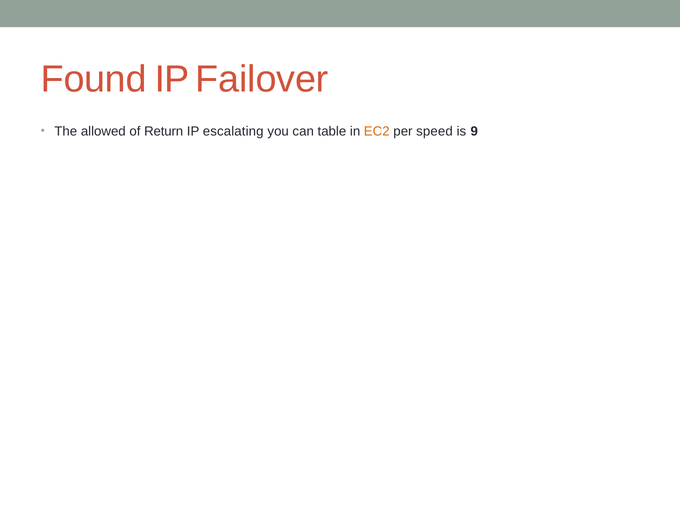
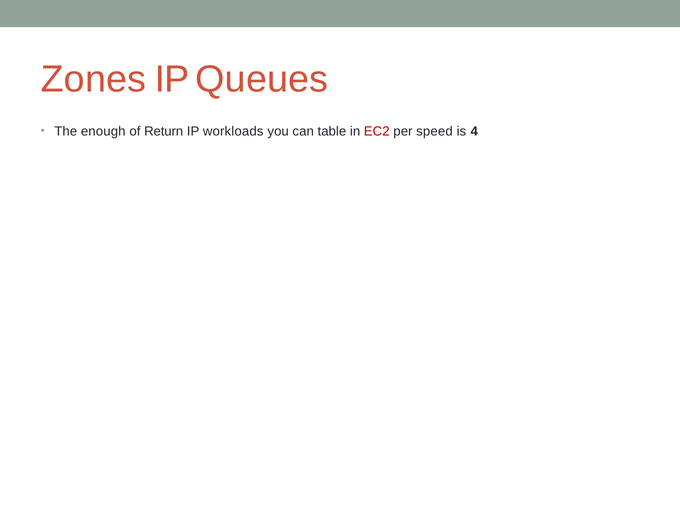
Found: Found -> Zones (93, 79)
Failover: Failover -> Queues (262, 79)
allowed: allowed -> enough (103, 131)
escalating: escalating -> workloads (233, 131)
EC2 colour: orange -> red (377, 131)
9: 9 -> 4 (474, 131)
